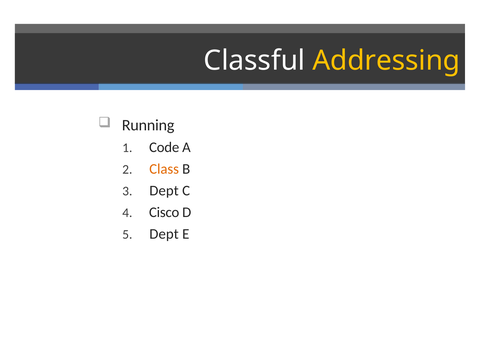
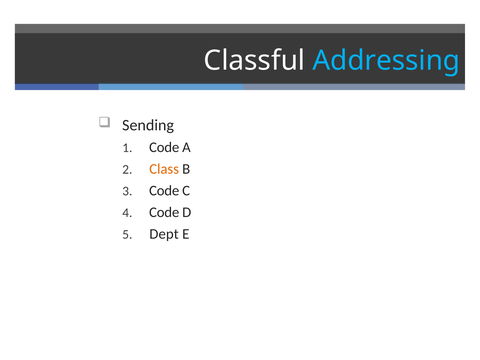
Addressing colour: yellow -> light blue (386, 60)
Running: Running -> Sending (148, 125)
Dept: Dept -> Code (164, 191)
Cisco: Cisco -> Code (164, 212)
